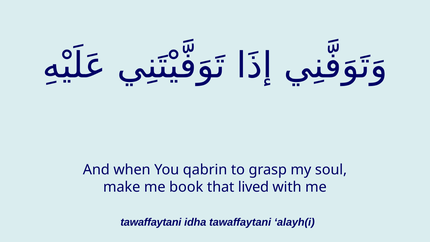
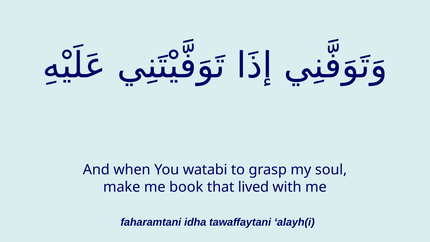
qabrin: qabrin -> watabi (205, 170)
tawaffaytani: tawaffaytani -> faharamtani (151, 222)
